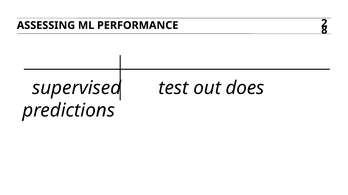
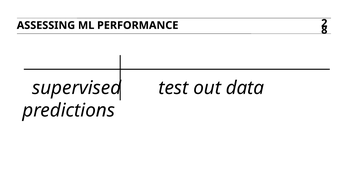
does: does -> data (245, 88)
